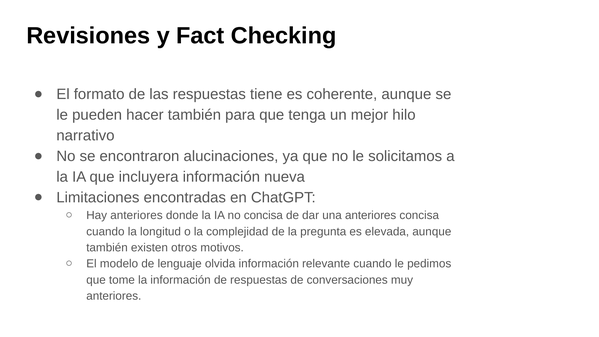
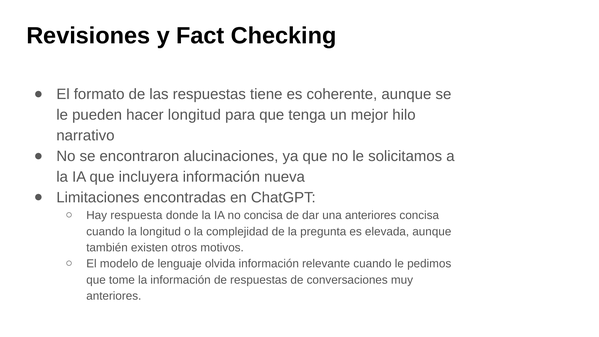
hacer también: también -> longitud (194, 115)
Hay anteriores: anteriores -> respuesta (136, 215)
